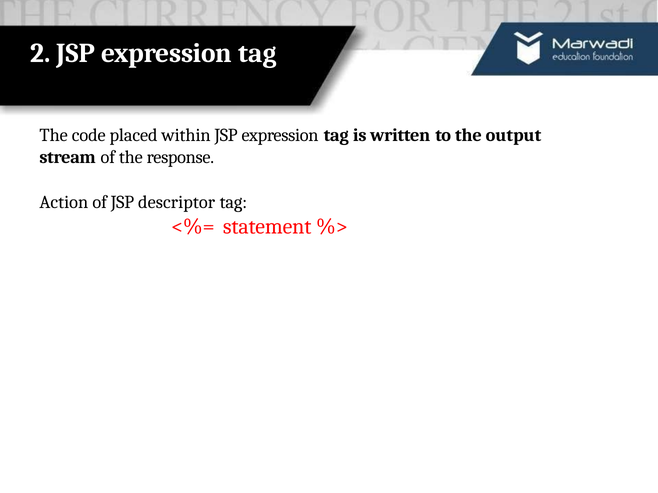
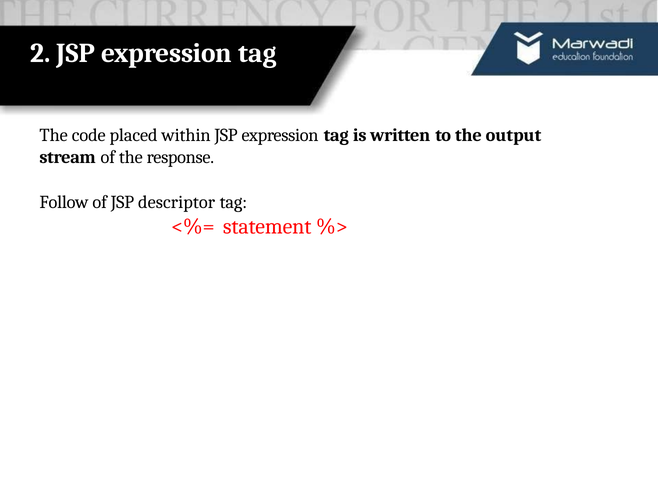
Action: Action -> Follow (64, 202)
